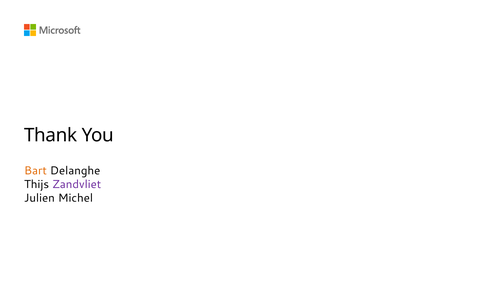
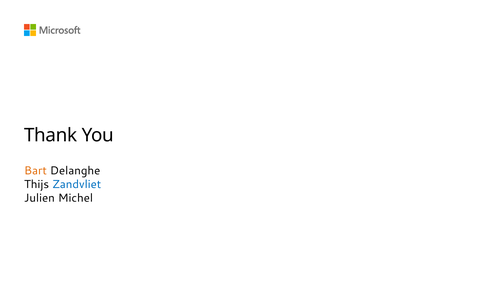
Zandvliet colour: purple -> blue (77, 185)
